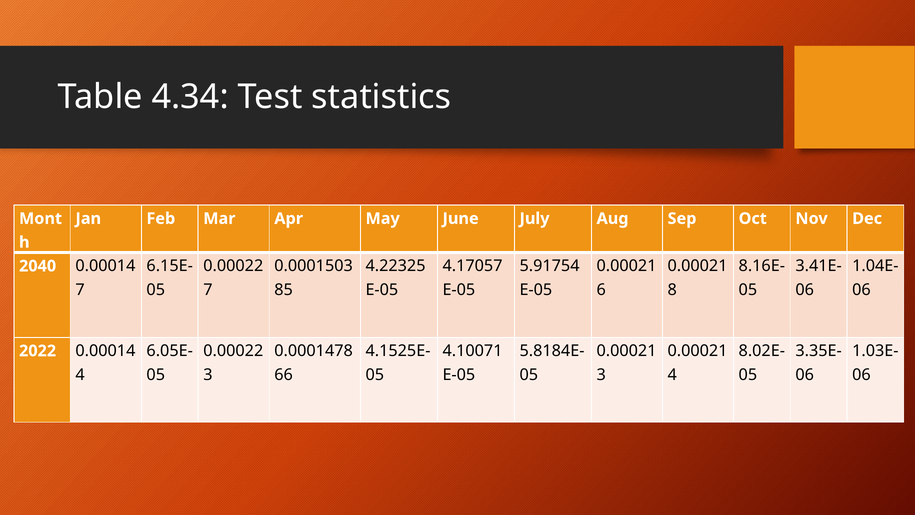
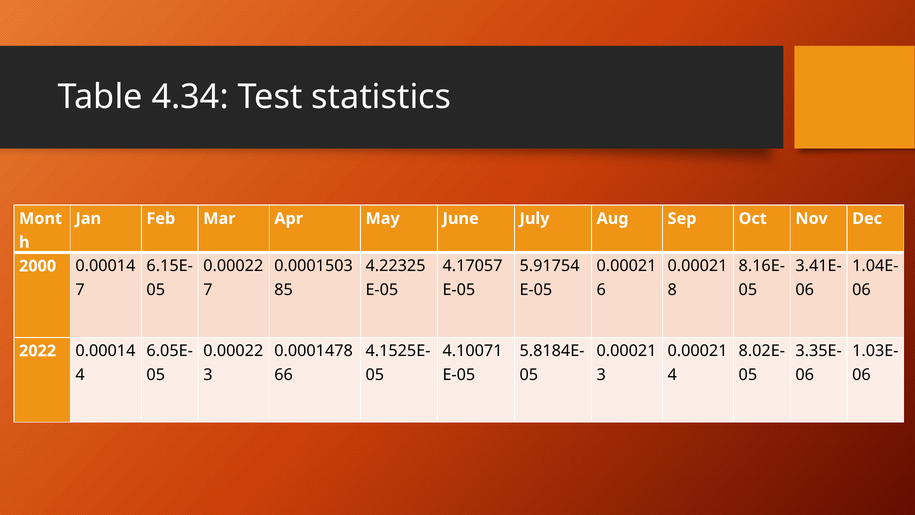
2040: 2040 -> 2000 (38, 266)
